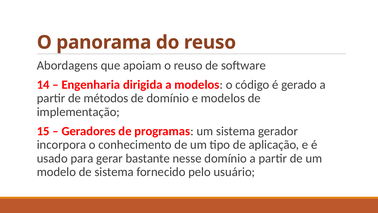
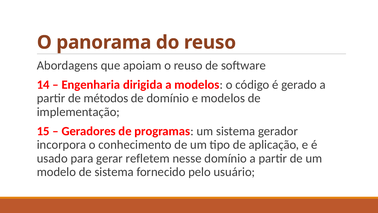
bastante: bastante -> refletem (148, 158)
